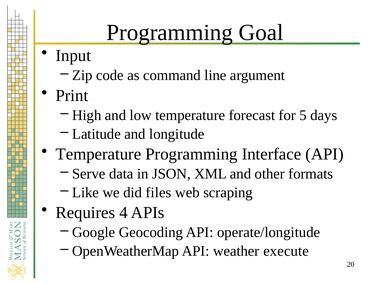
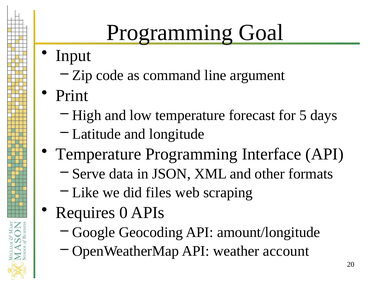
4: 4 -> 0 (123, 212)
operate/longitude: operate/longitude -> amount/longitude (269, 232)
execute: execute -> account (286, 251)
